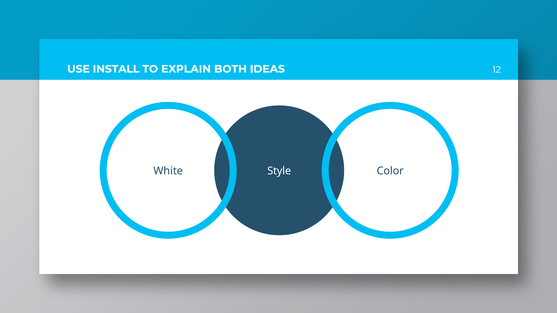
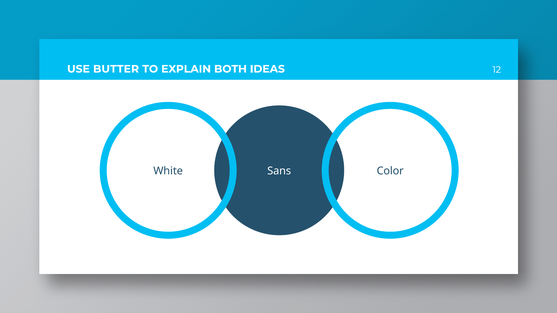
INSTALL: INSTALL -> BUTTER (116, 69)
Style: Style -> Sans (279, 171)
